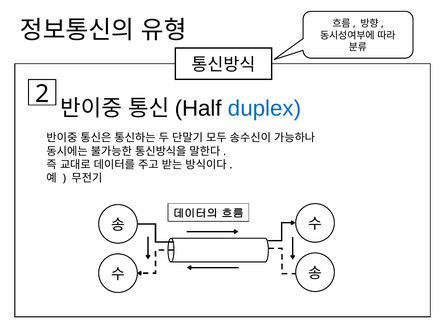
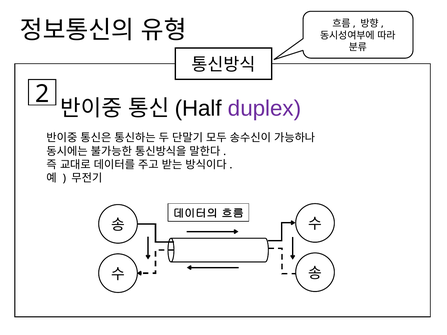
duplex colour: blue -> purple (265, 108)
